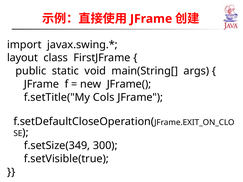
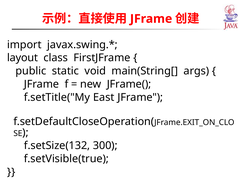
Cols: Cols -> East (104, 97)
f.setSize(349: f.setSize(349 -> f.setSize(132 (57, 146)
